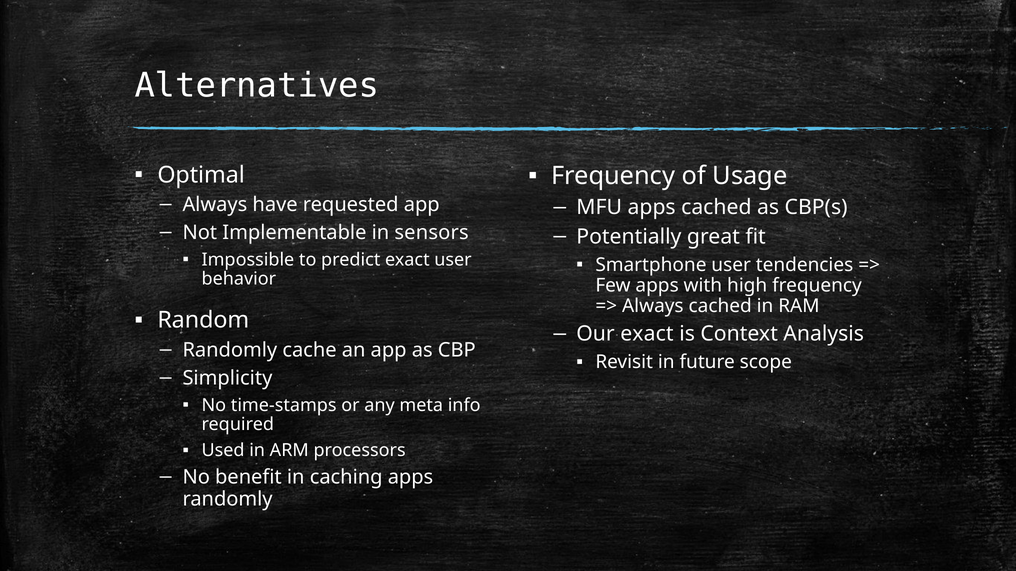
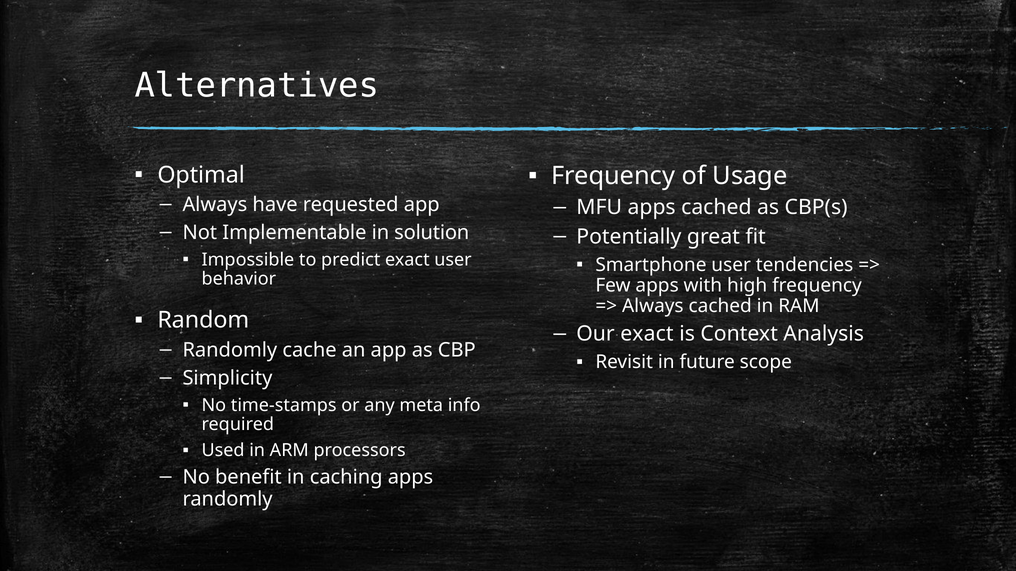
sensors: sensors -> solution (432, 233)
